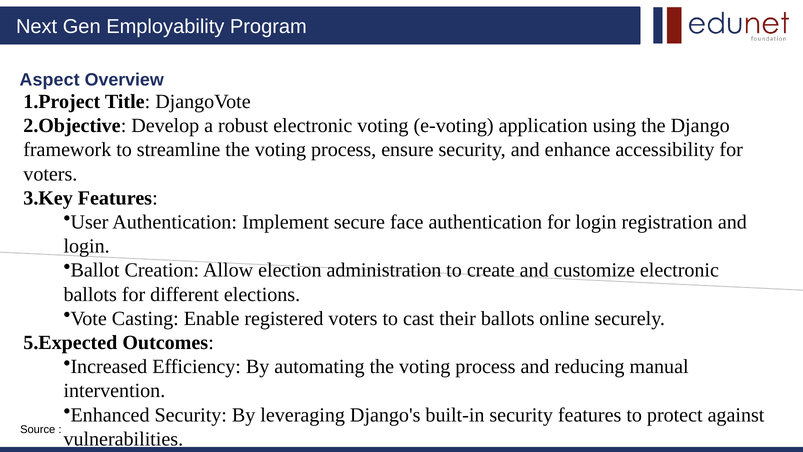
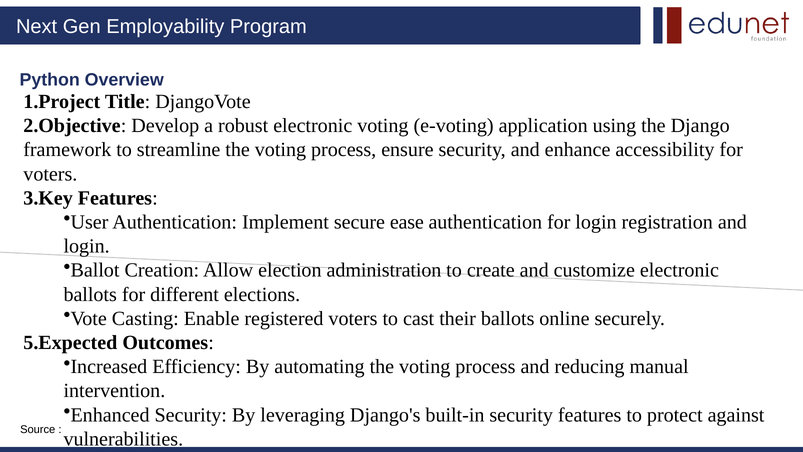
Aspect: Aspect -> Python (50, 80)
face: face -> ease (407, 222)
